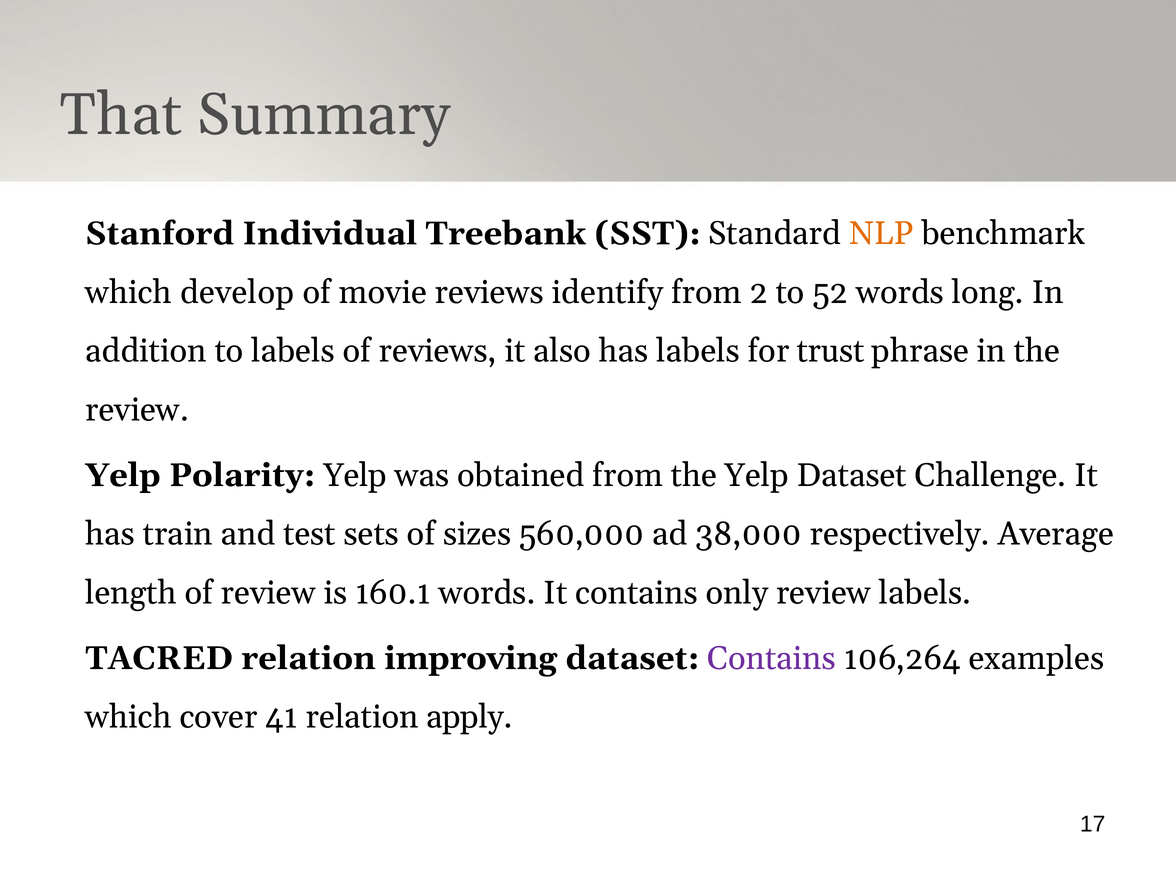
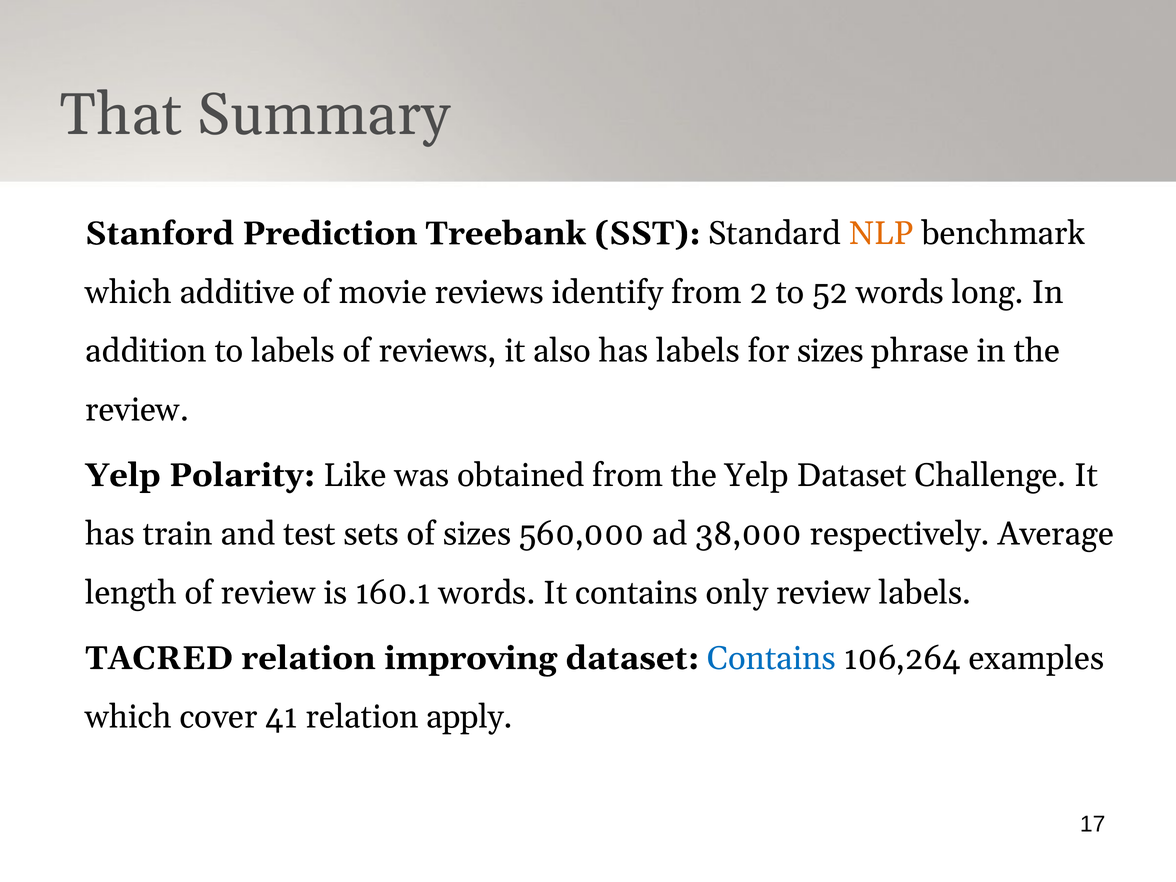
Individual: Individual -> Prediction (330, 234)
develop: develop -> additive (237, 292)
for trust: trust -> sizes (831, 351)
Polarity Yelp: Yelp -> Like (355, 475)
Contains colour: purple -> blue (772, 658)
